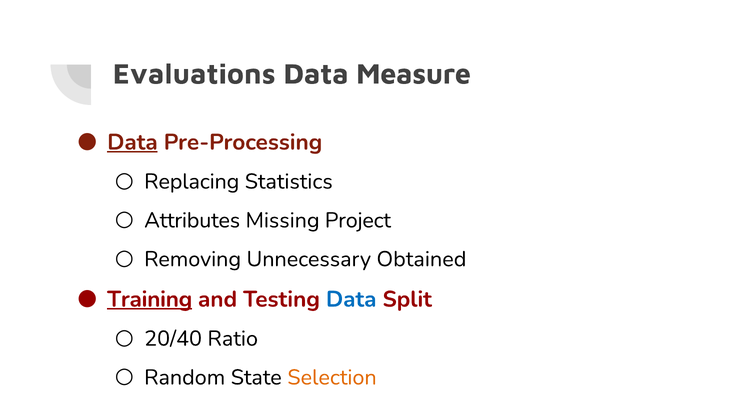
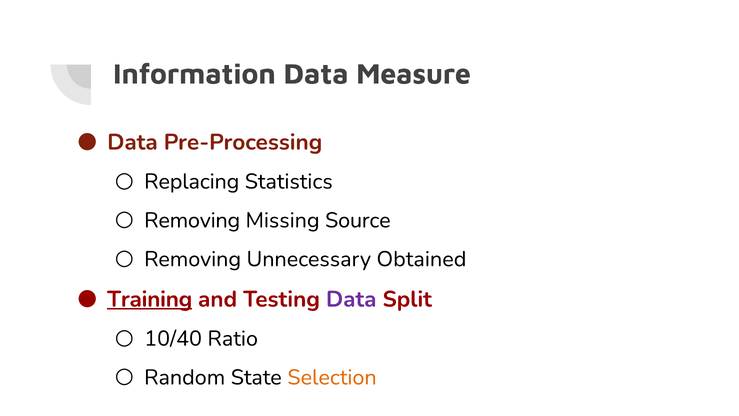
Evaluations: Evaluations -> Information (194, 74)
Data underline: present -> none (132, 142)
Attributes: Attributes -> Removing (192, 220)
Project: Project -> Source (358, 220)
Data colour: blue -> purple (351, 299)
20/40: 20/40 -> 10/40 (173, 338)
